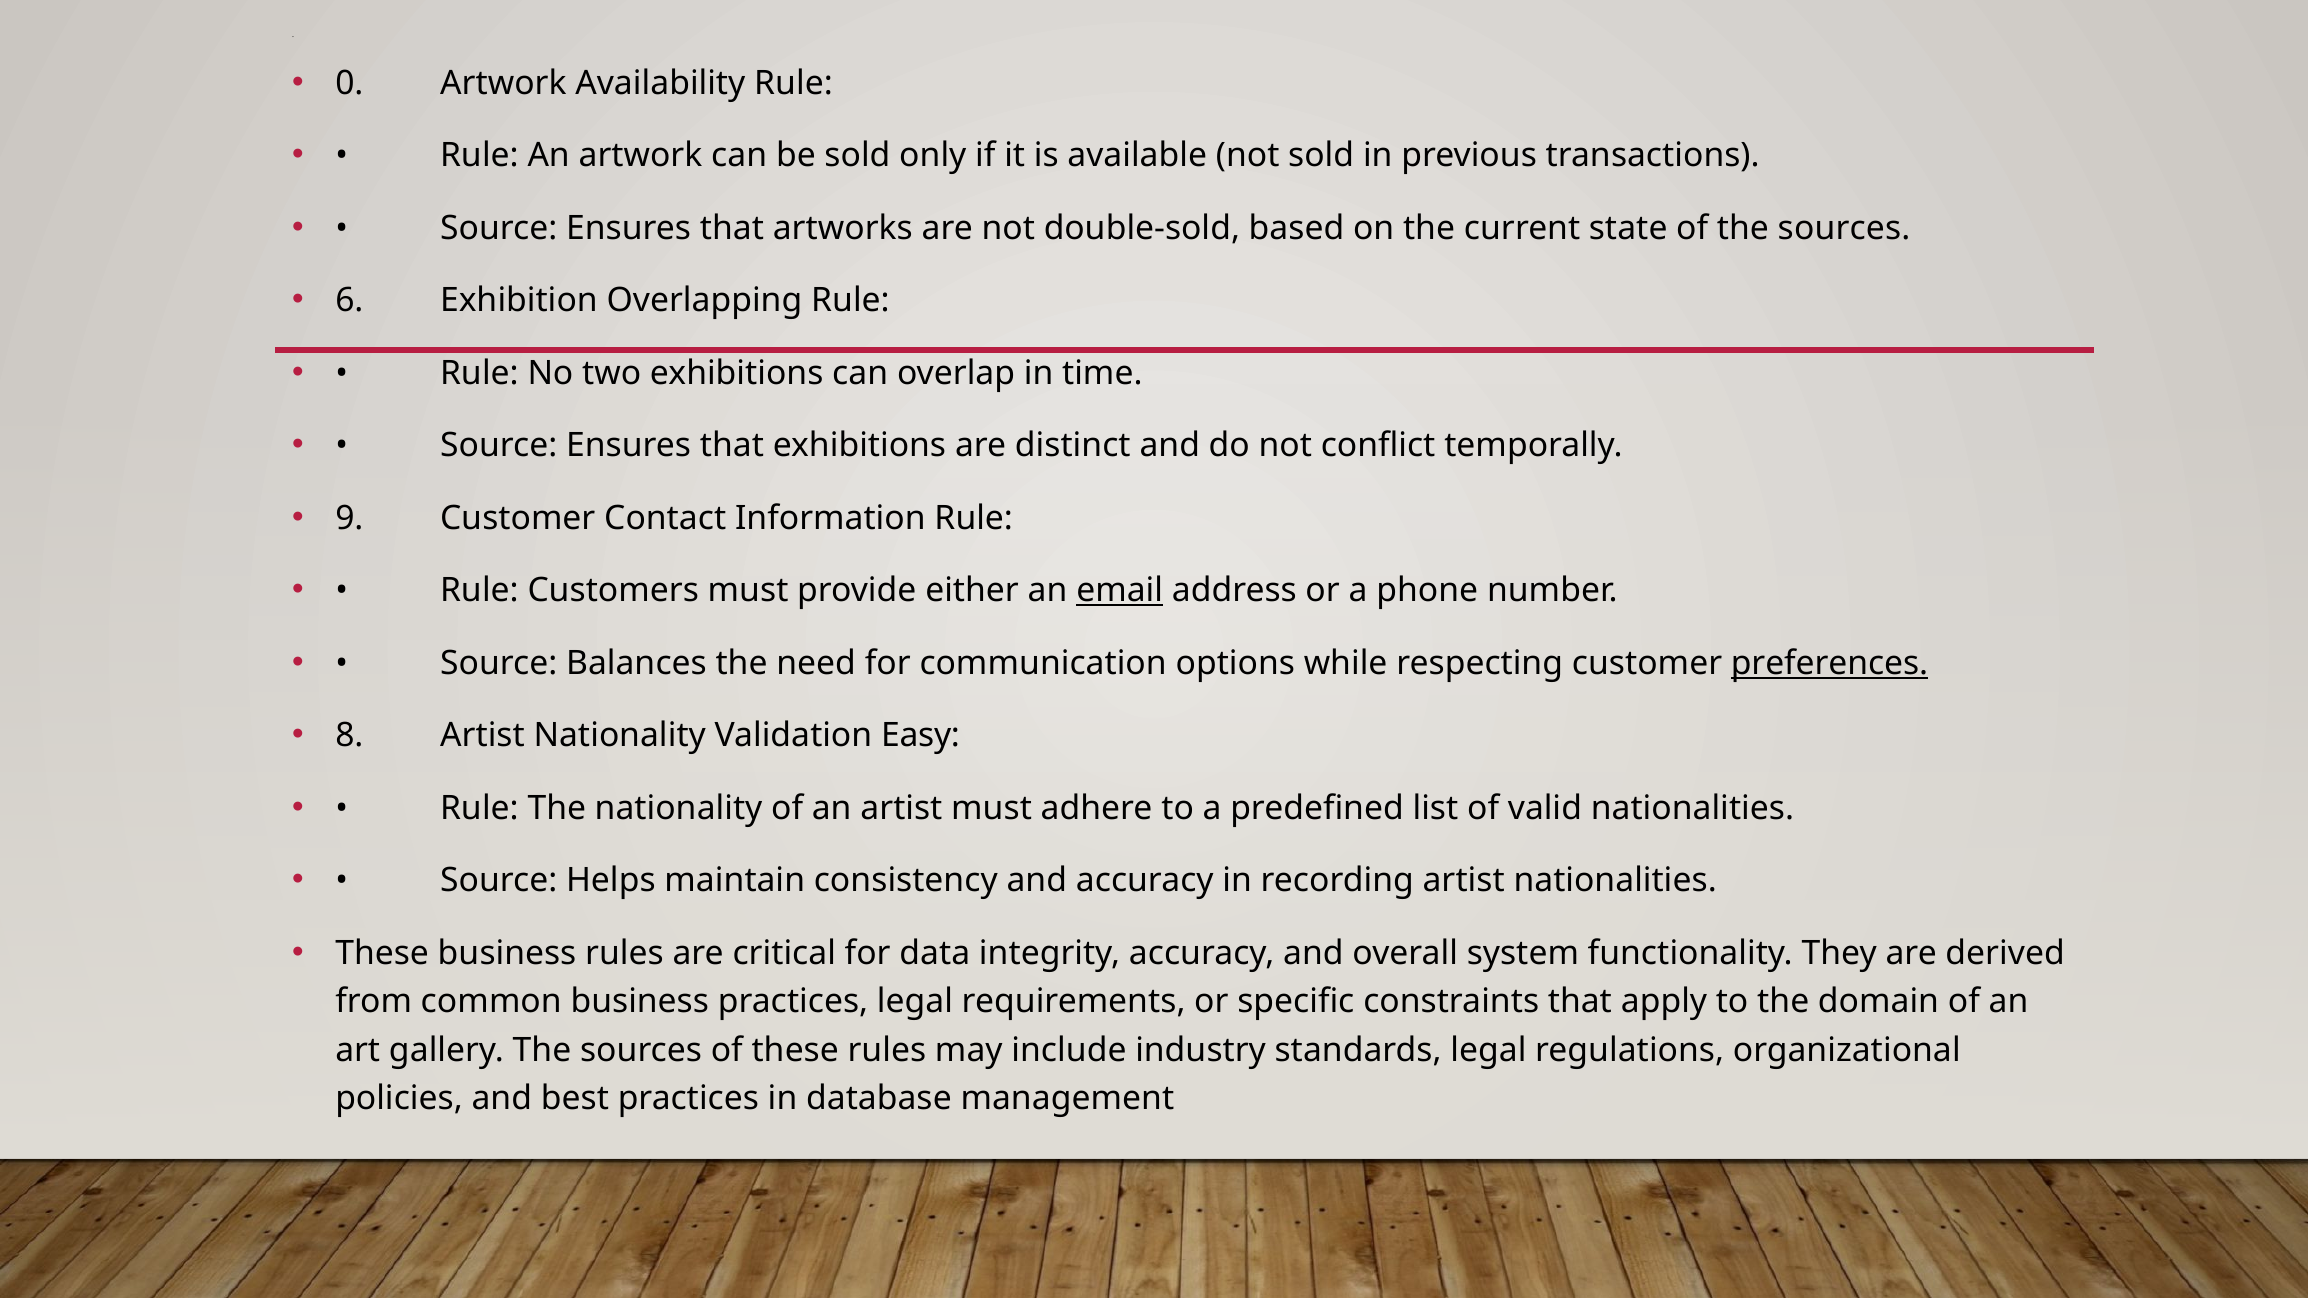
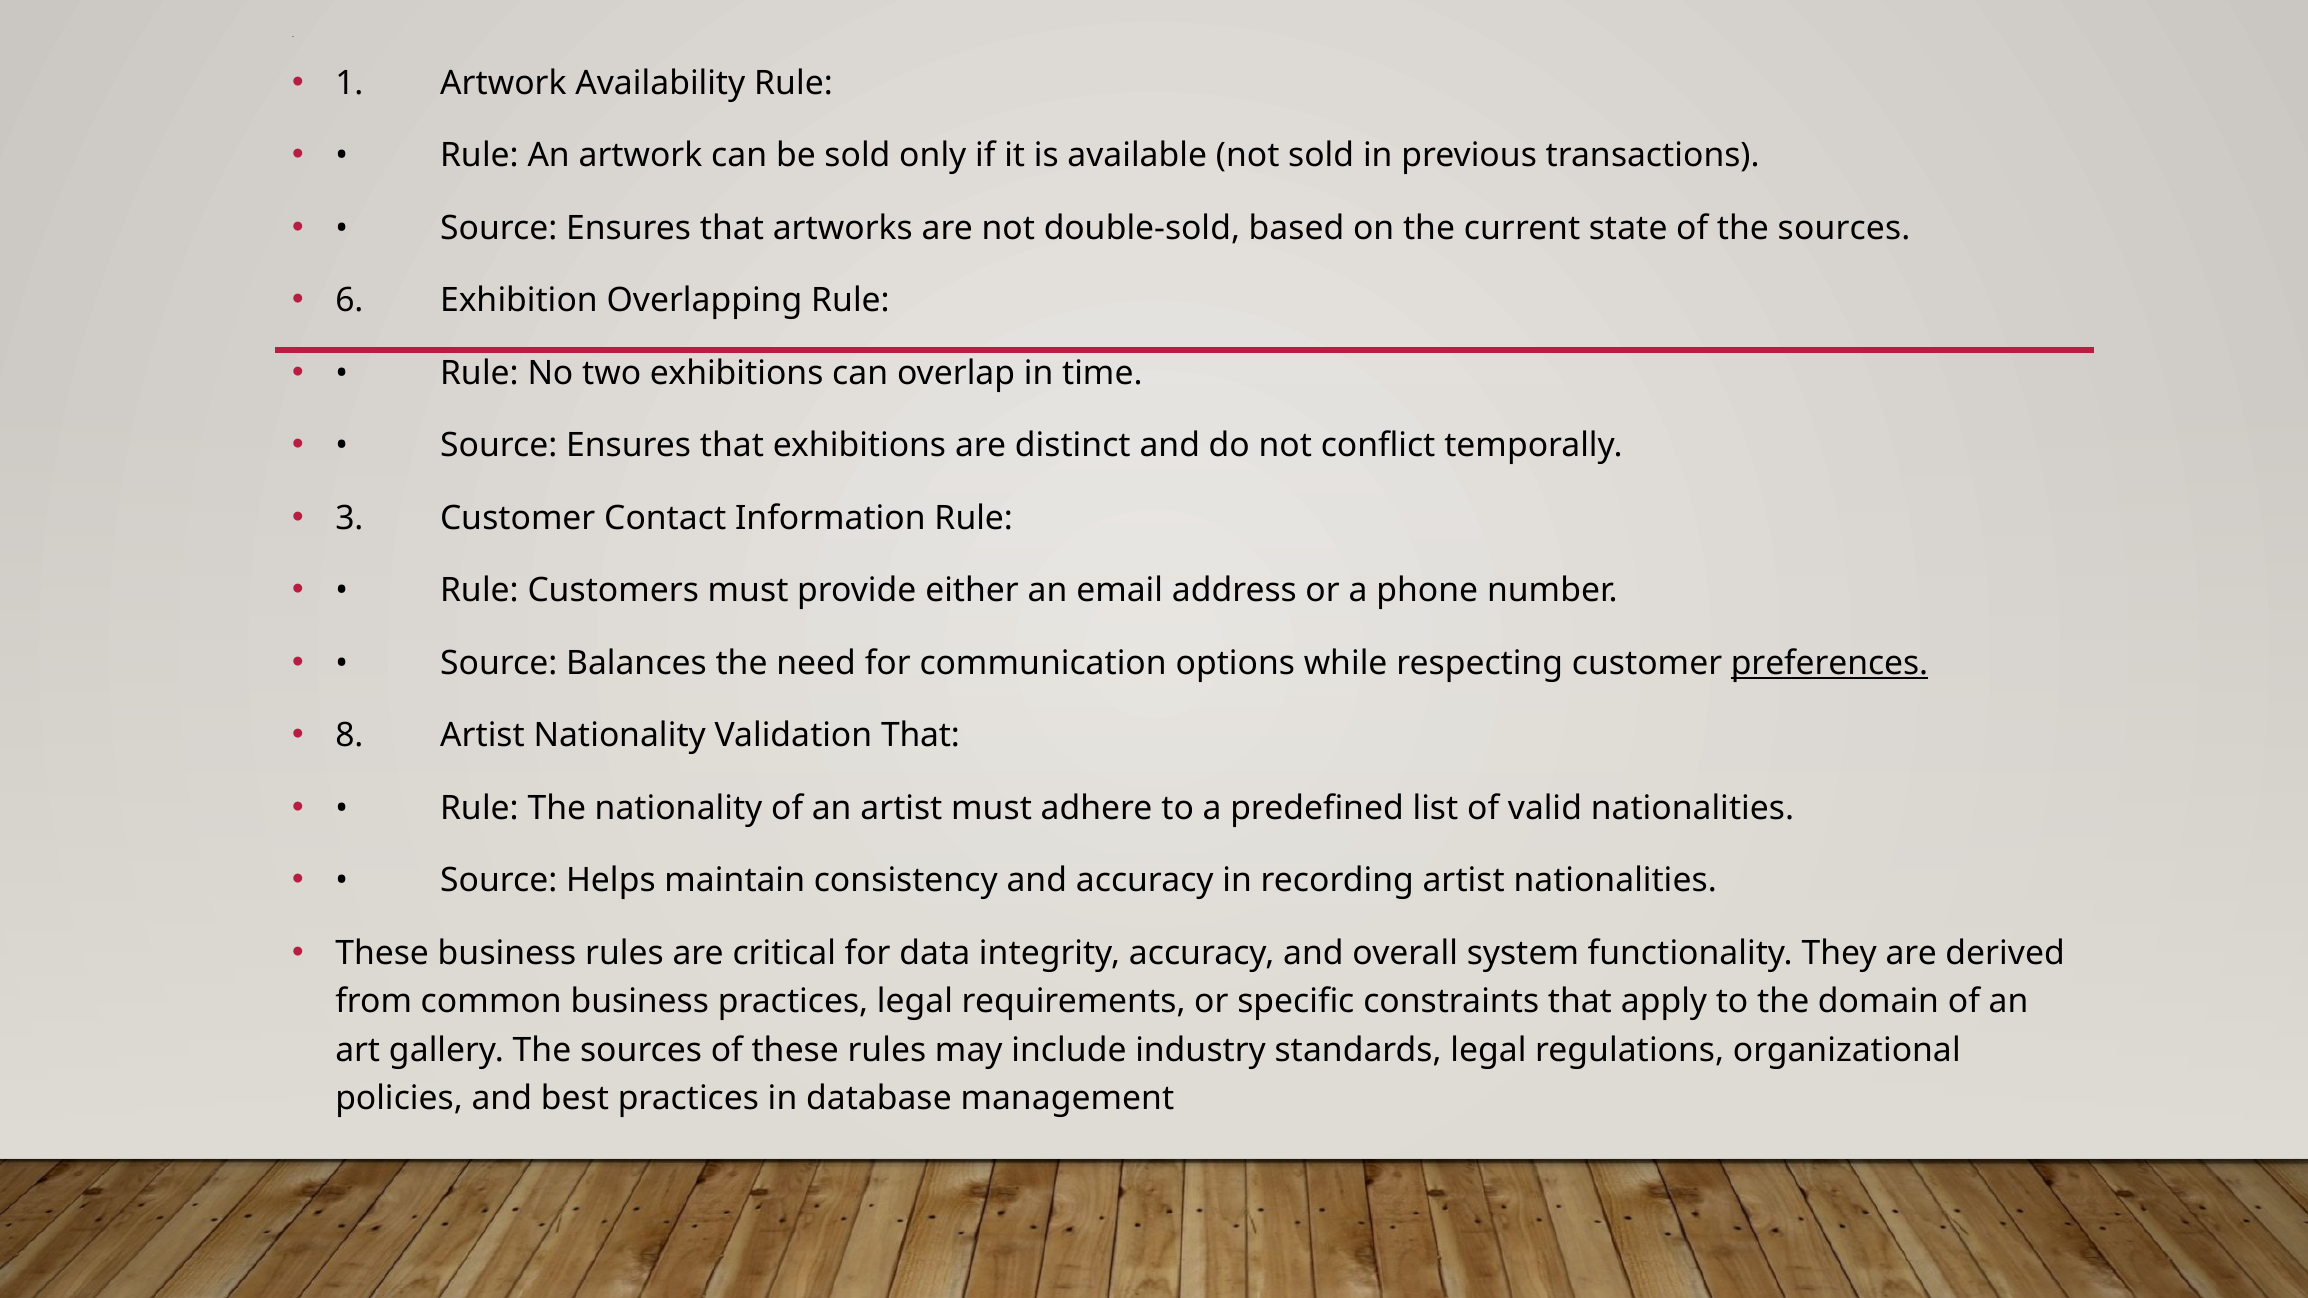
0: 0 -> 1 (349, 83)
9: 9 -> 3 (349, 518)
email underline: present -> none (1120, 591)
Validation Easy: Easy -> That (921, 736)
